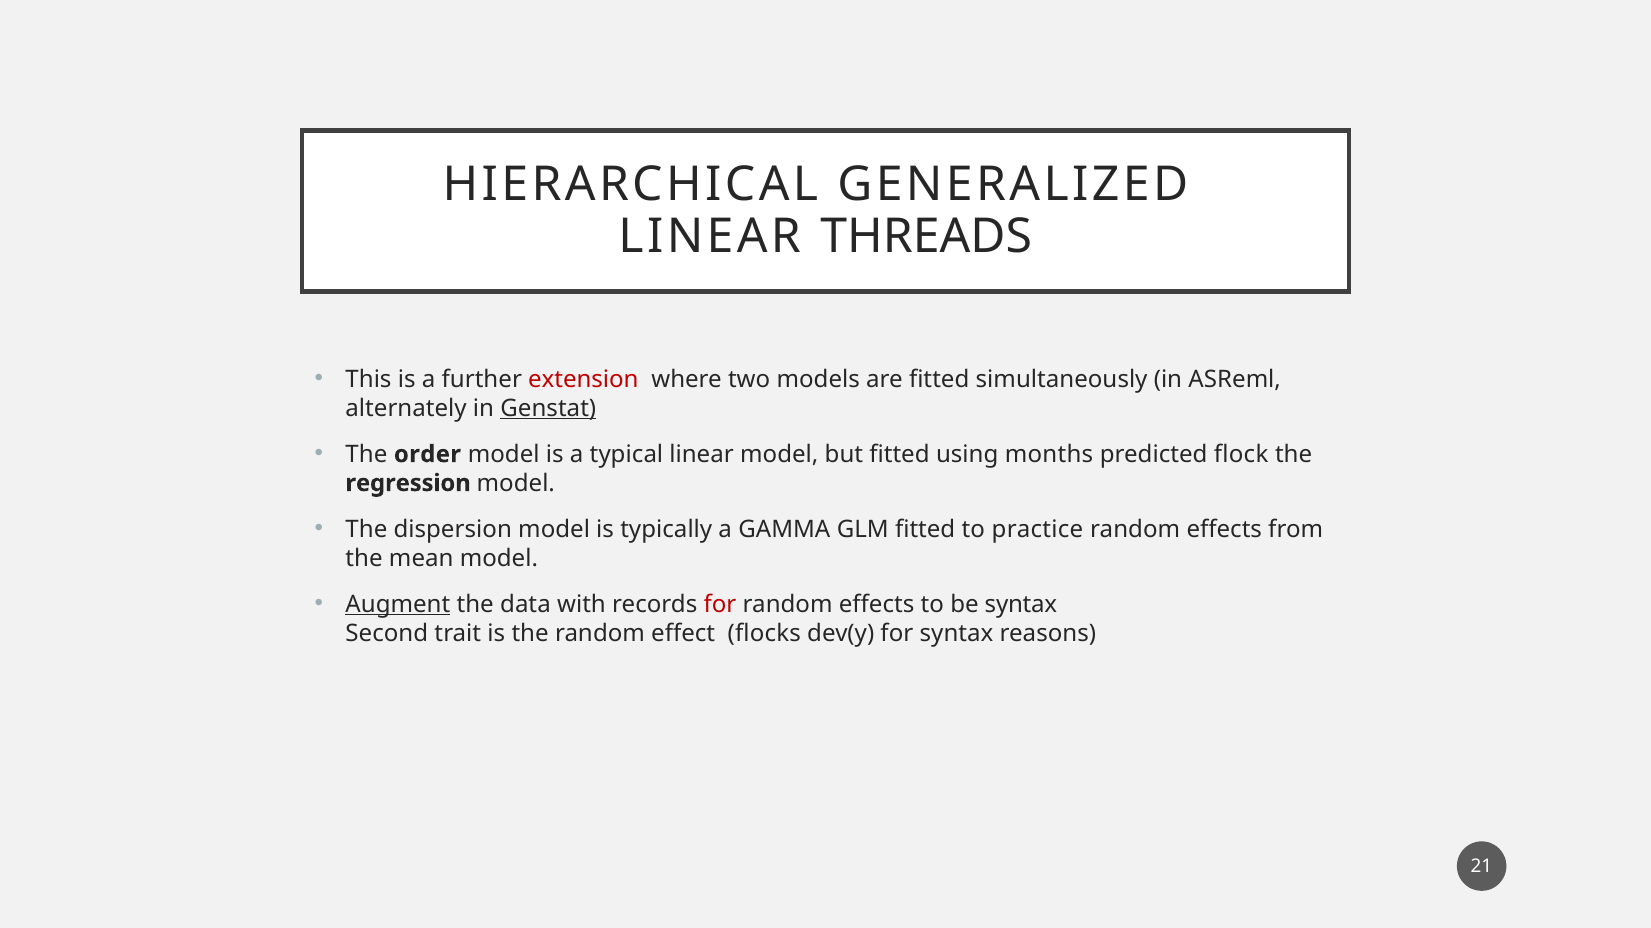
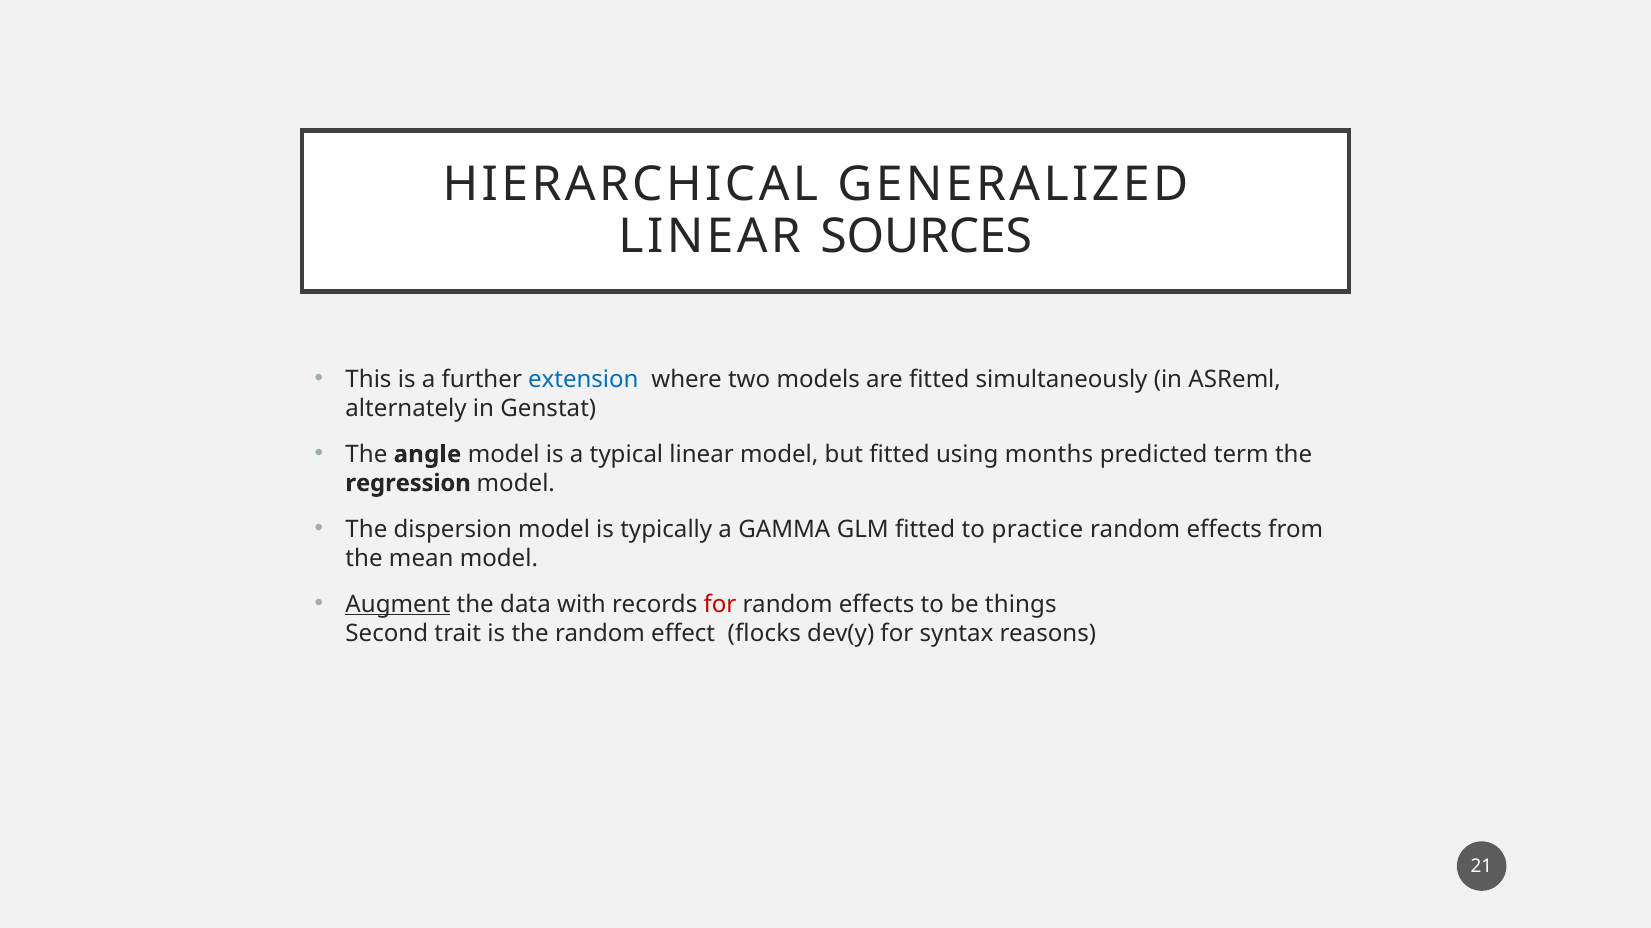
THREADS: THREADS -> SOURCES (926, 237)
extension colour: red -> blue (583, 380)
Genstat underline: present -> none (548, 408)
order: order -> angle (427, 455)
flock: flock -> term (1241, 455)
be syntax: syntax -> things (1021, 605)
